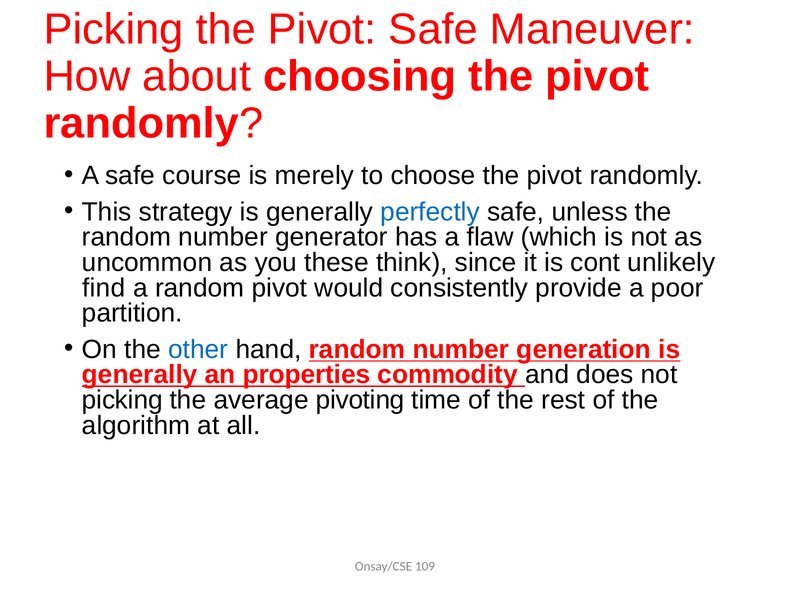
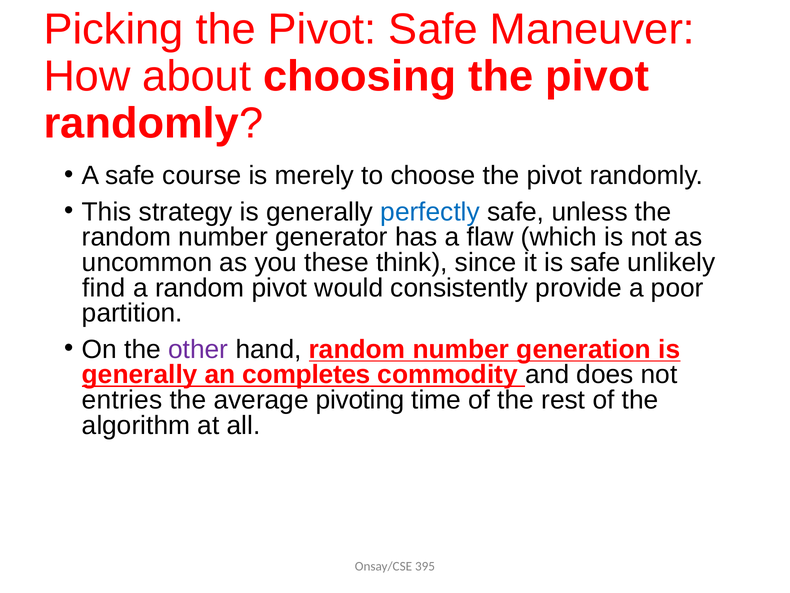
is cont: cont -> safe (595, 262)
other colour: blue -> purple (198, 349)
properties: properties -> completes (307, 374)
picking: picking -> entries (122, 400)
109: 109 -> 395 (425, 566)
